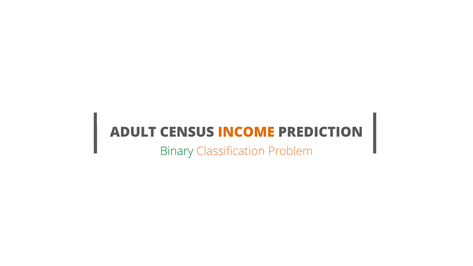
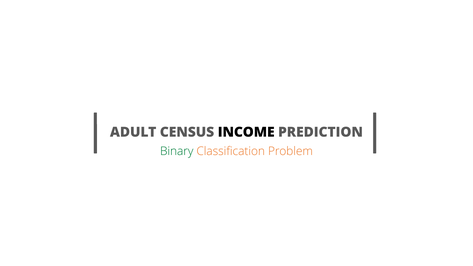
INCOME colour: orange -> black (246, 132)
